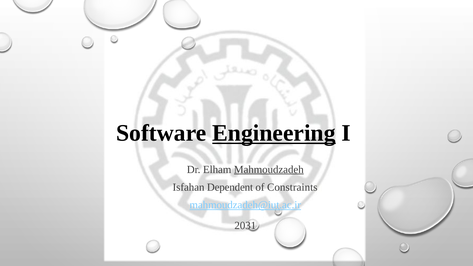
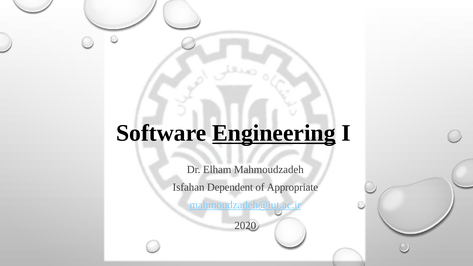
Mahmoudzadeh underline: present -> none (269, 169)
Constraints: Constraints -> Appropriate (292, 187)
2031: 2031 -> 2020 (245, 225)
